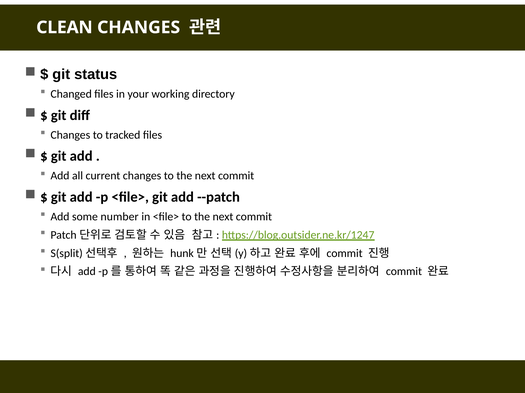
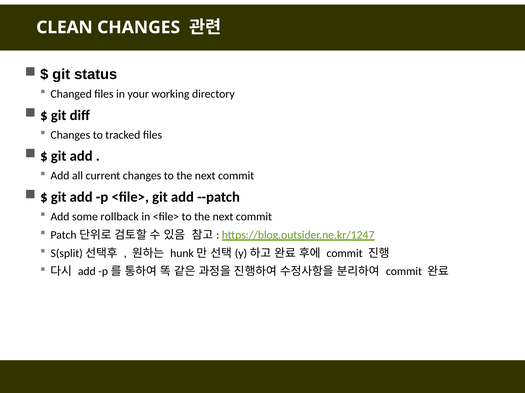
number: number -> rollback (120, 217)
